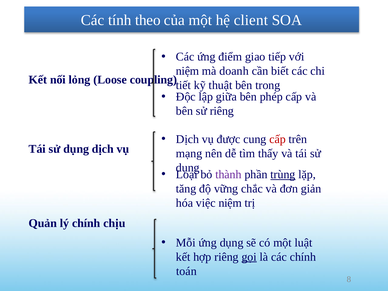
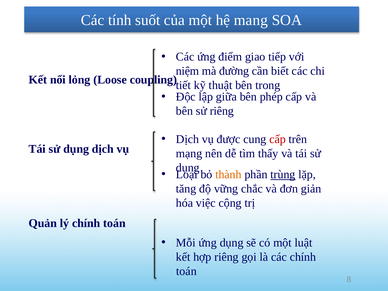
theo: theo -> suốt (148, 20)
client: client -> mang (251, 20)
doanh: doanh -> đường (234, 71)
thành colour: purple -> orange (228, 174)
việc niệm: niệm -> cộng (230, 203)
lý chính chịu: chịu -> toán (114, 223)
gọi underline: present -> none (249, 257)
